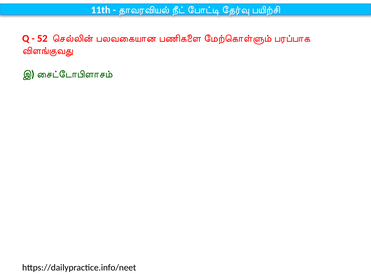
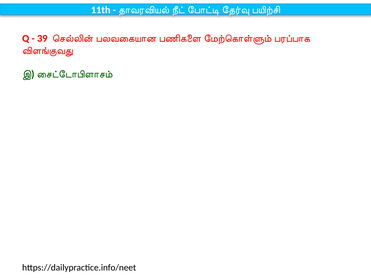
52: 52 -> 39 (42, 38)
